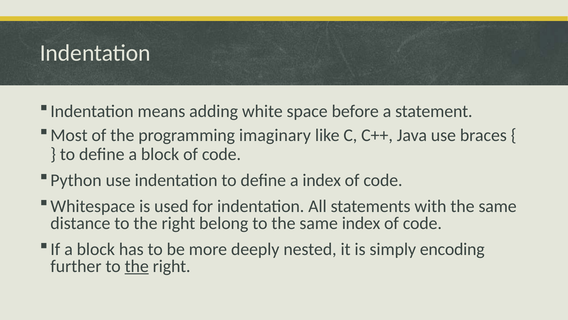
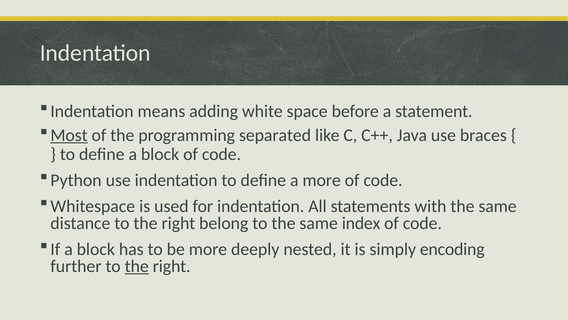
Most underline: none -> present (69, 135)
imaginary: imaginary -> separated (275, 135)
a index: index -> more (322, 180)
